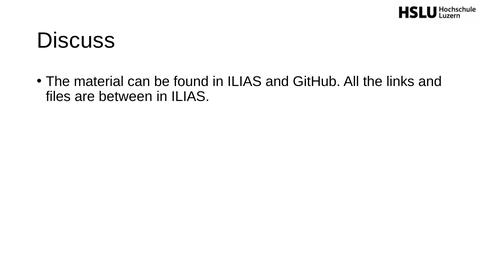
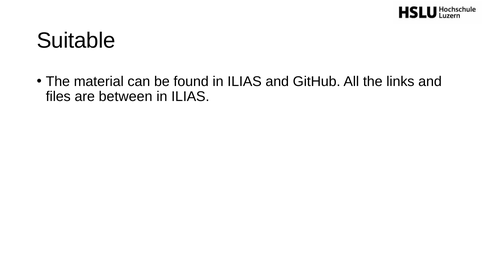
Discuss: Discuss -> Suitable (76, 40)
